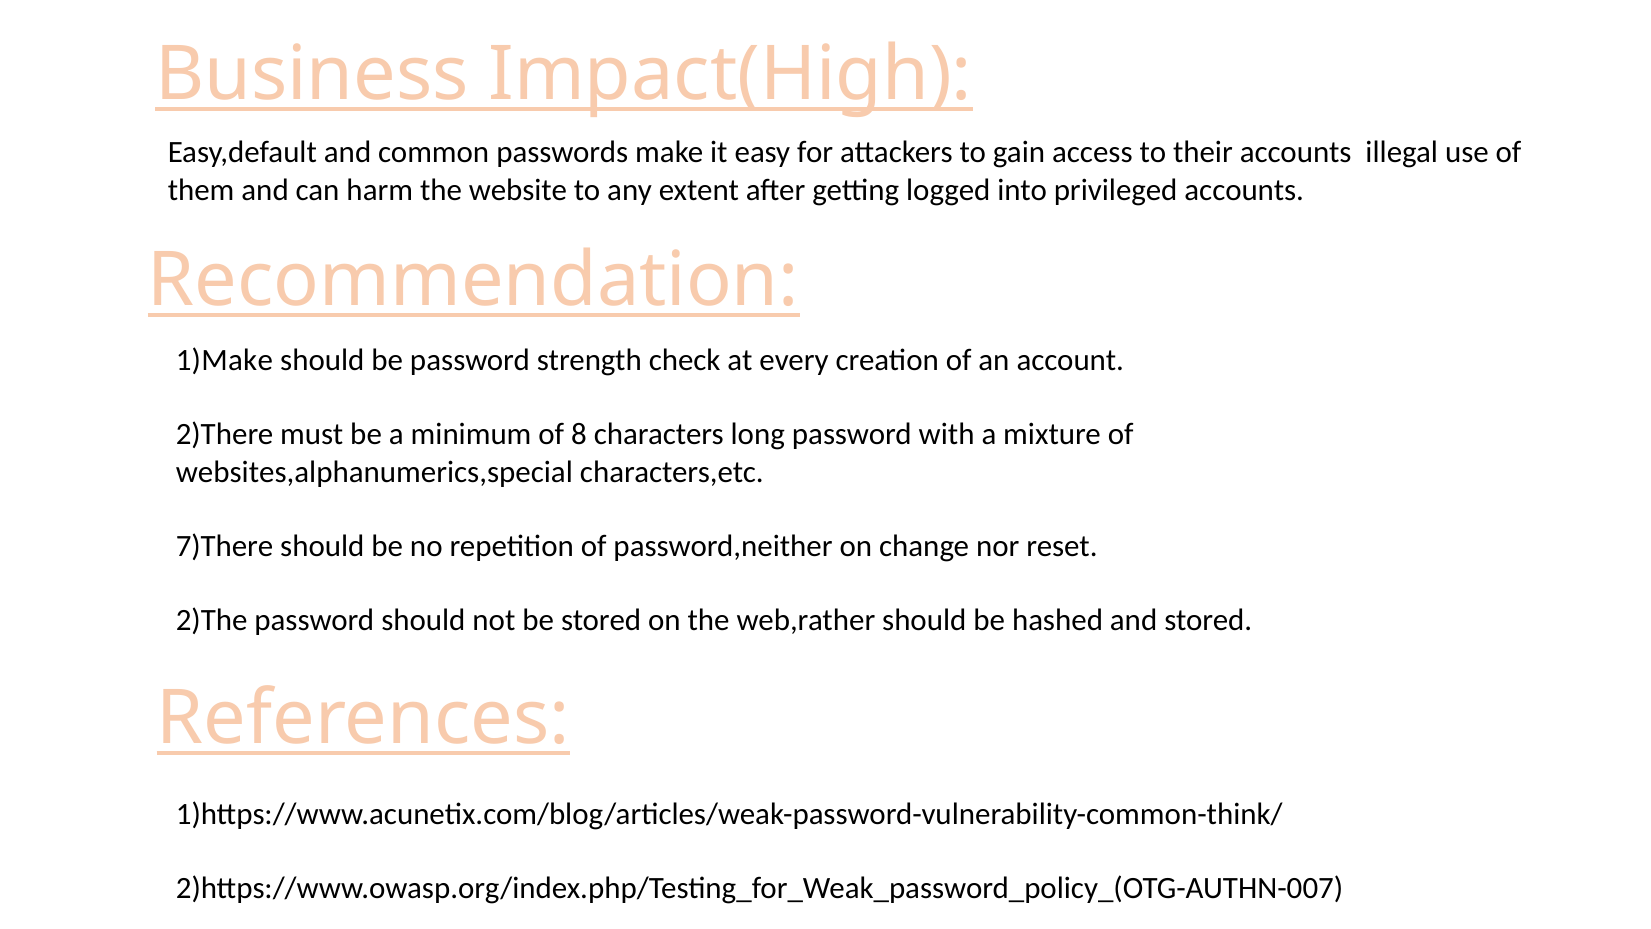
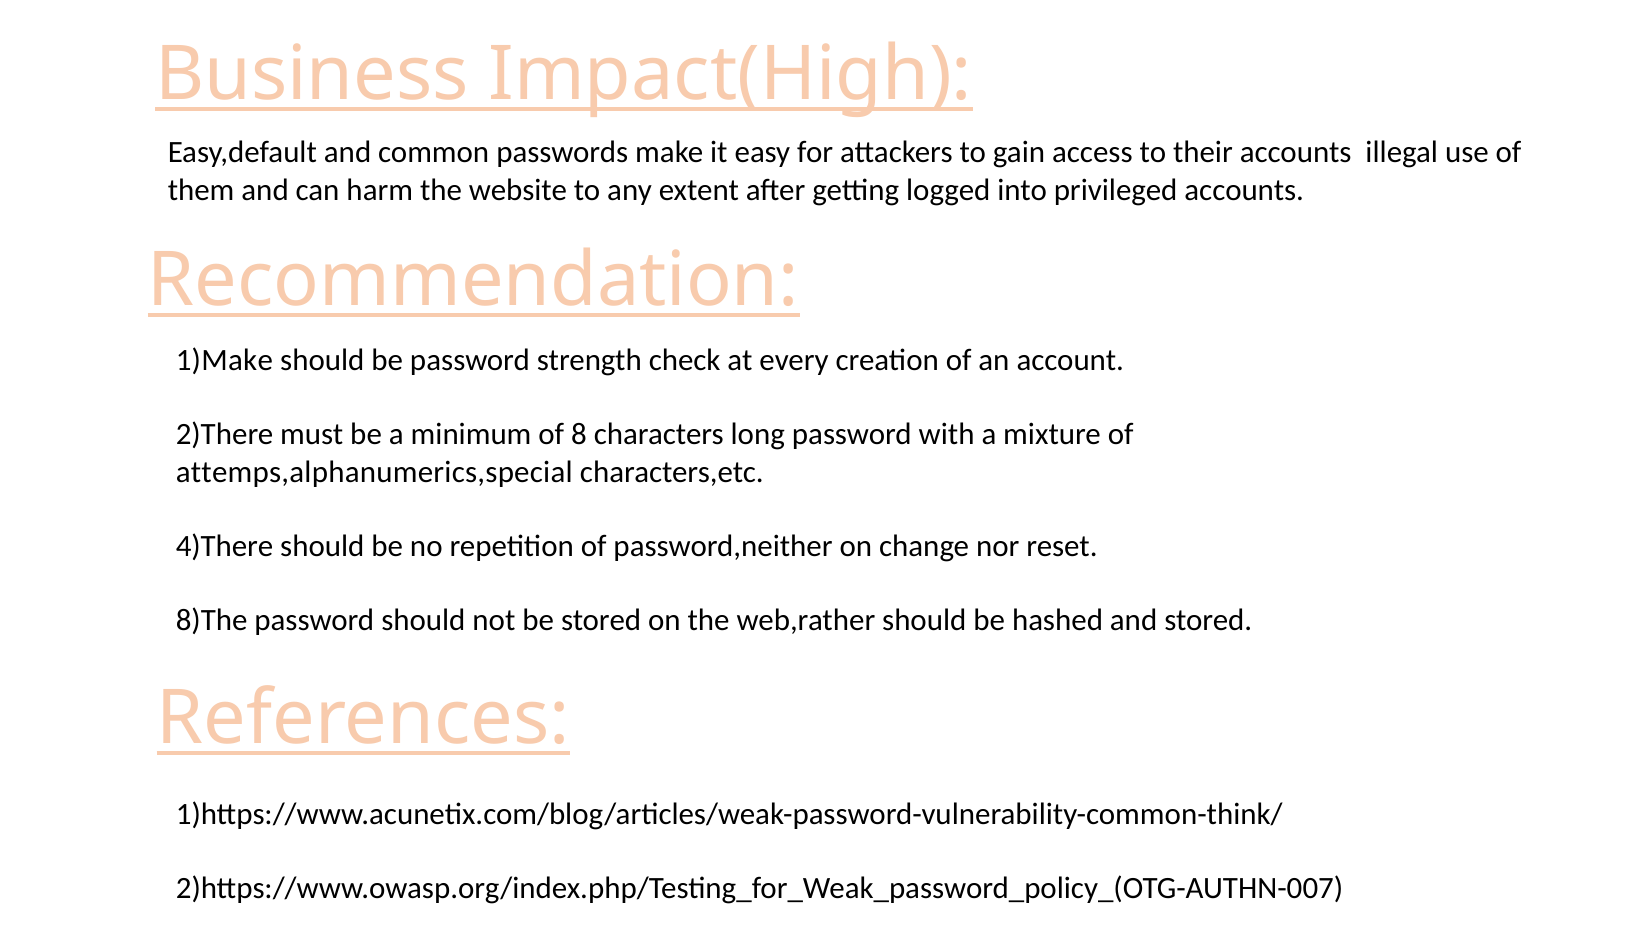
websites,alphanumerics,special: websites,alphanumerics,special -> attemps,alphanumerics,special (374, 472)
7)There: 7)There -> 4)There (225, 546)
2)The: 2)The -> 8)The (212, 620)
